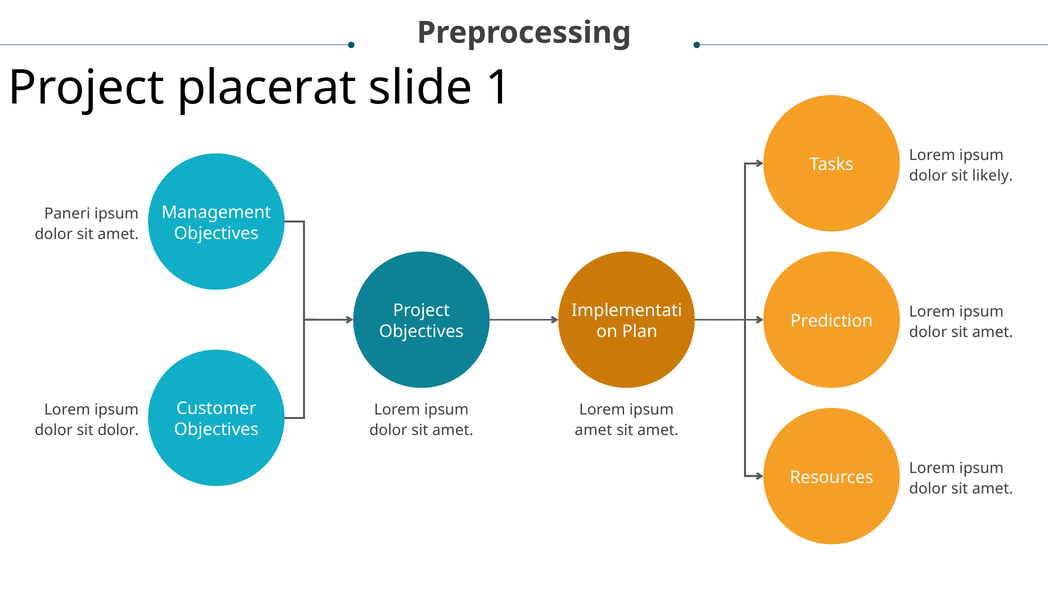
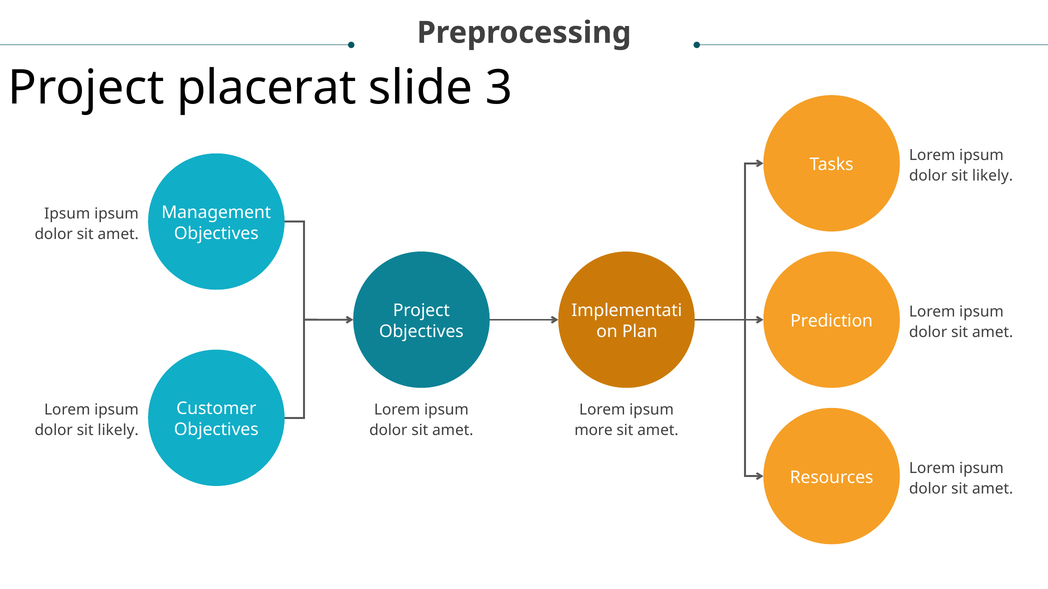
1: 1 -> 3 (499, 88)
Paneri: Paneri -> Ipsum (67, 214)
dolor: dolor -> likely (118, 431)
amet: amet -> more (594, 431)
